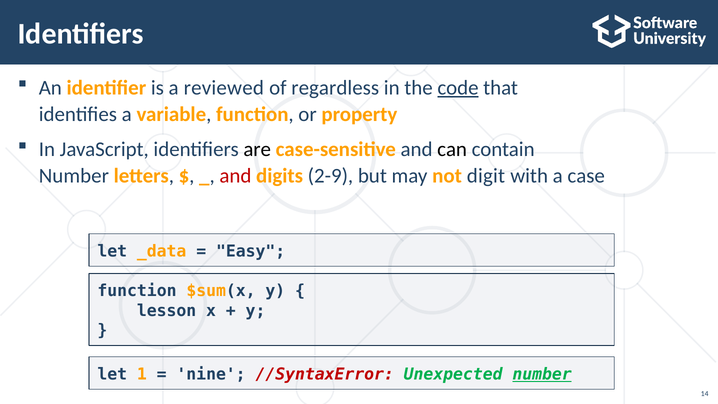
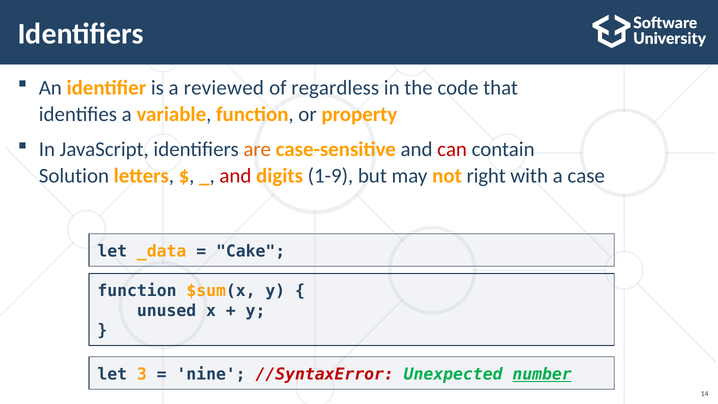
code underline: present -> none (458, 88)
are colour: black -> orange (257, 149)
can colour: black -> red (452, 149)
Number: Number -> Solution (74, 176)
2-9: 2-9 -> 1-9 (330, 176)
digit: digit -> right (486, 176)
Easy: Easy -> Cake (251, 251)
lesson: lesson -> unused (167, 311)
1: 1 -> 3 (142, 374)
